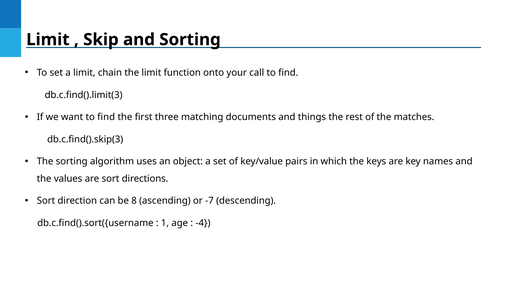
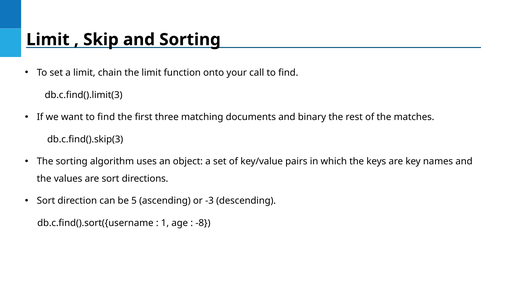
things: things -> binary (312, 117)
8: 8 -> 5 (134, 201)
-7: -7 -> -3 (209, 201)
-4: -4 -> -8 (203, 223)
